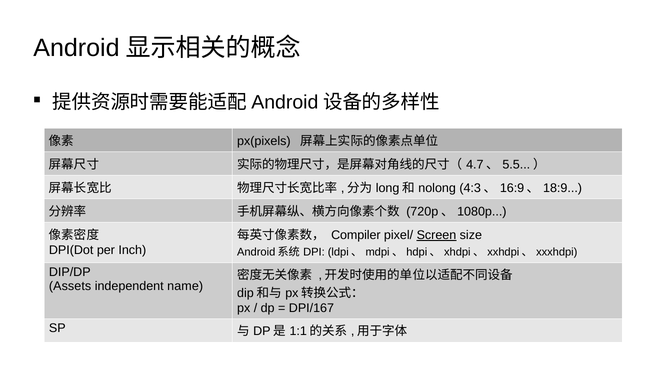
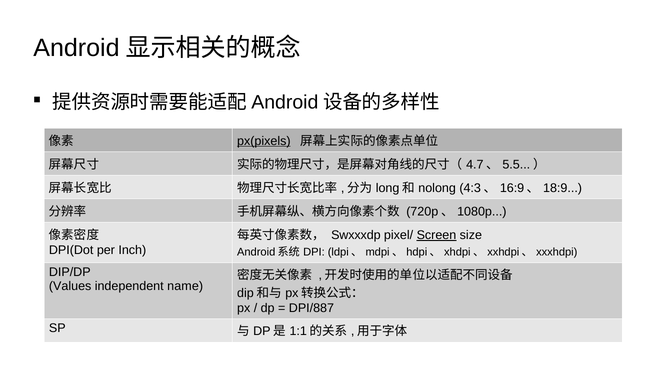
px(pixels underline: none -> present (264, 141)
Compiler: Compiler -> Swxxxdp (356, 235)
Assets: Assets -> Values (70, 286)
DPI/167: DPI/167 -> DPI/887 (311, 308)
